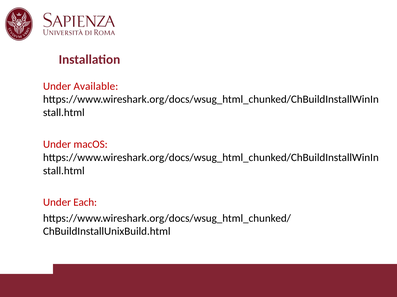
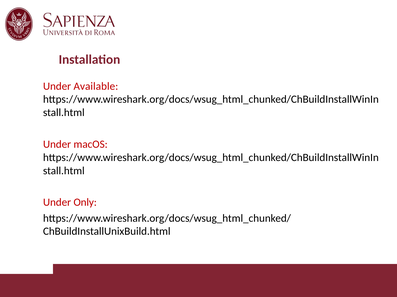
Each: Each -> Only (85, 203)
